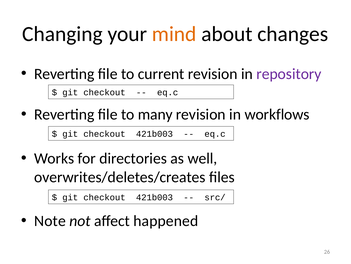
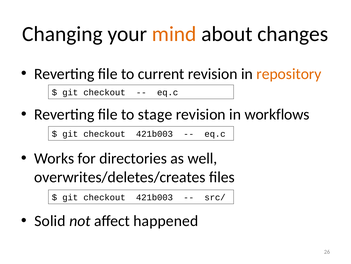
repository colour: purple -> orange (289, 74)
many: many -> stage (155, 114)
Note: Note -> Solid (50, 220)
